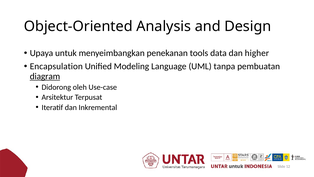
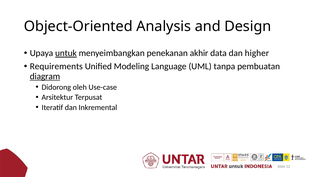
untuk underline: none -> present (66, 53)
tools: tools -> akhir (199, 53)
Encapsulation: Encapsulation -> Requirements (56, 66)
